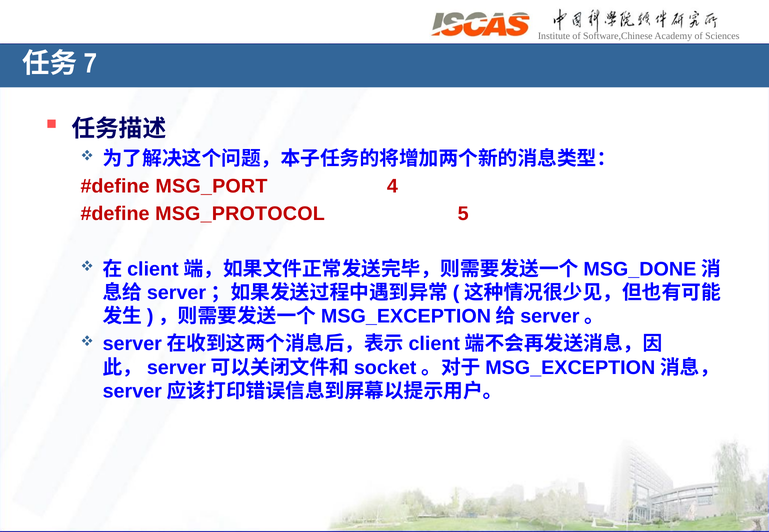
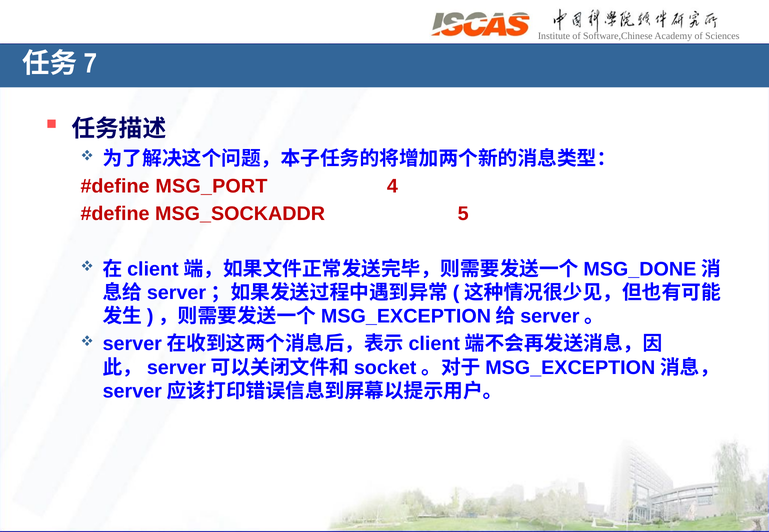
MSG_PROTOCOL: MSG_PROTOCOL -> MSG_SOCKADDR (240, 214)
